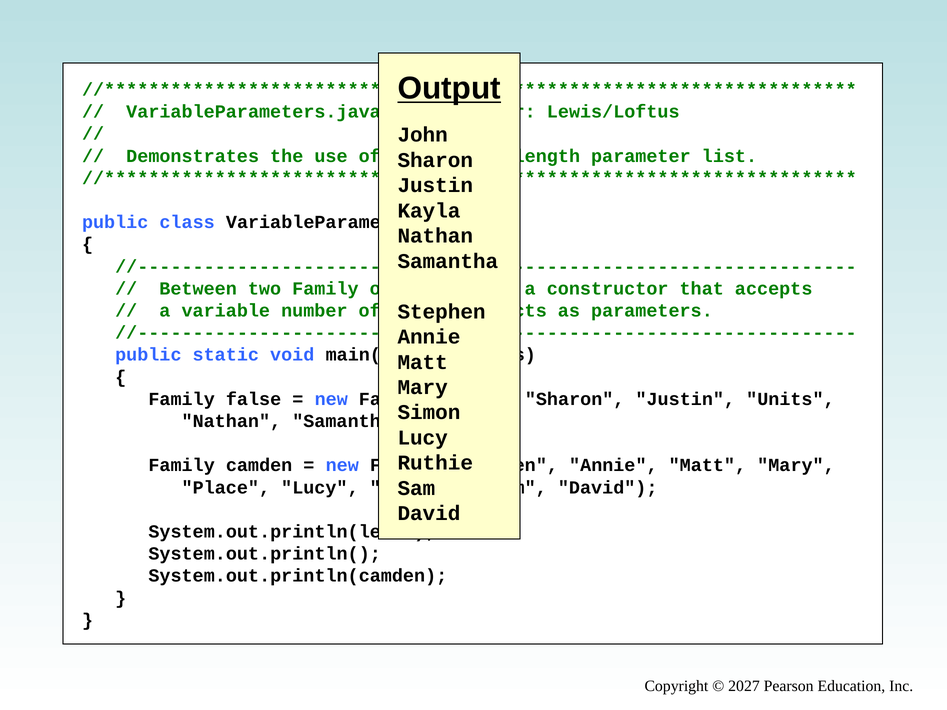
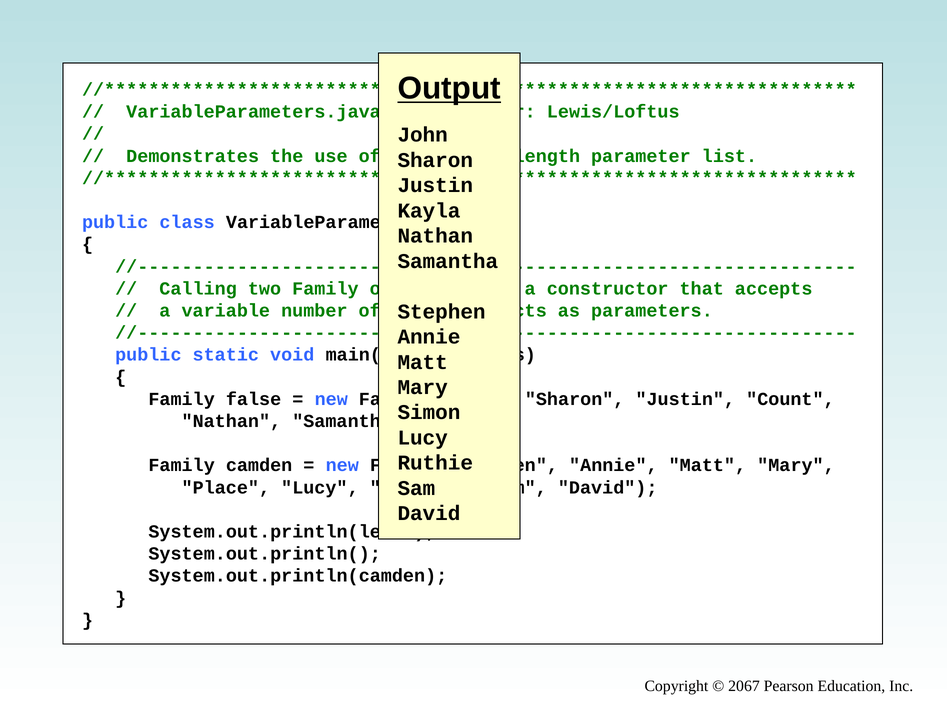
Between: Between -> Calling (198, 289)
Units: Units -> Count (790, 399)
2027: 2027 -> 2067 (744, 686)
